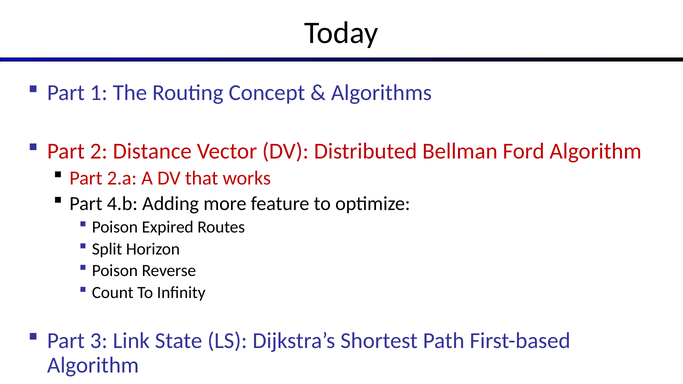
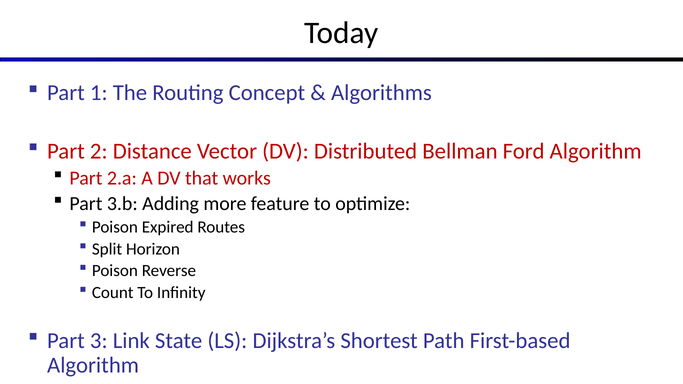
4.b: 4.b -> 3.b (122, 204)
